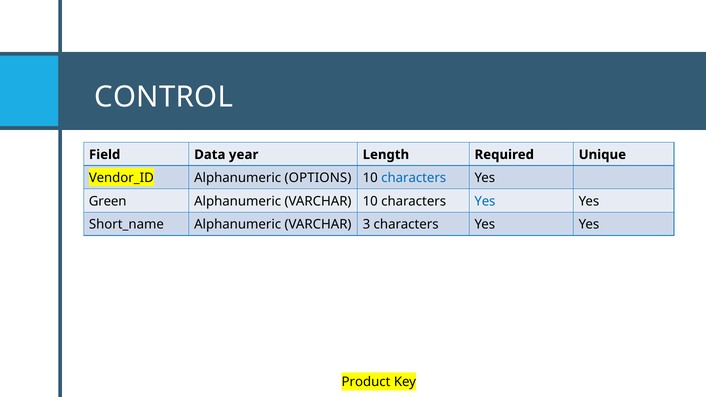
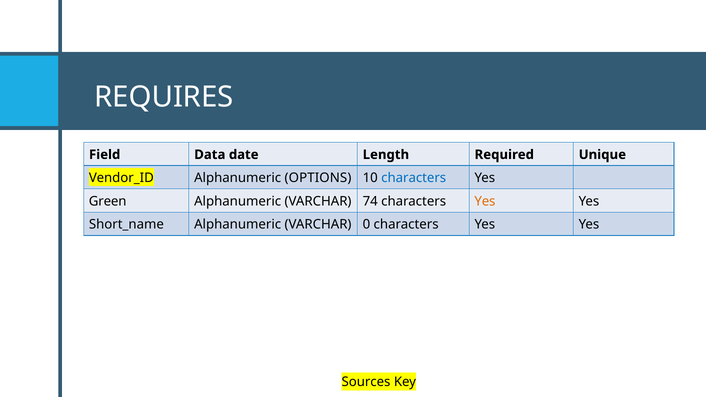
CONTROL: CONTROL -> REQUIRES (164, 97)
year: year -> date (244, 155)
VARCHAR 10: 10 -> 74 (370, 201)
Yes colour: blue -> orange (485, 201)
3: 3 -> 0 (366, 225)
Product: Product -> Sources (366, 382)
